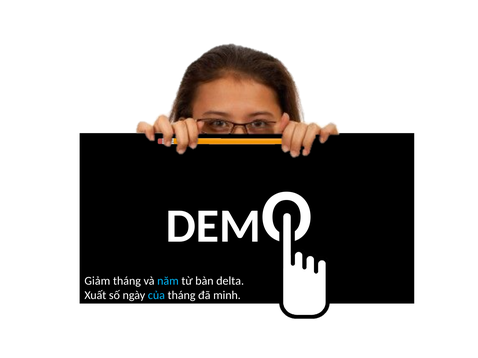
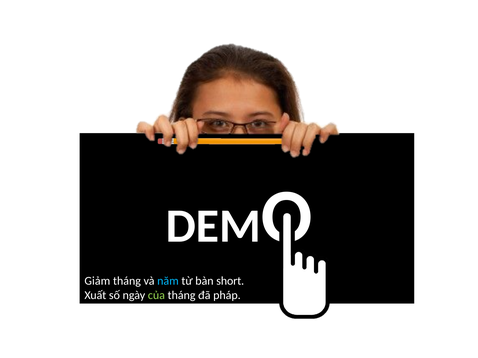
delta: delta -> short (230, 281)
của colour: light blue -> light green (156, 296)
minh: minh -> pháp (227, 296)
